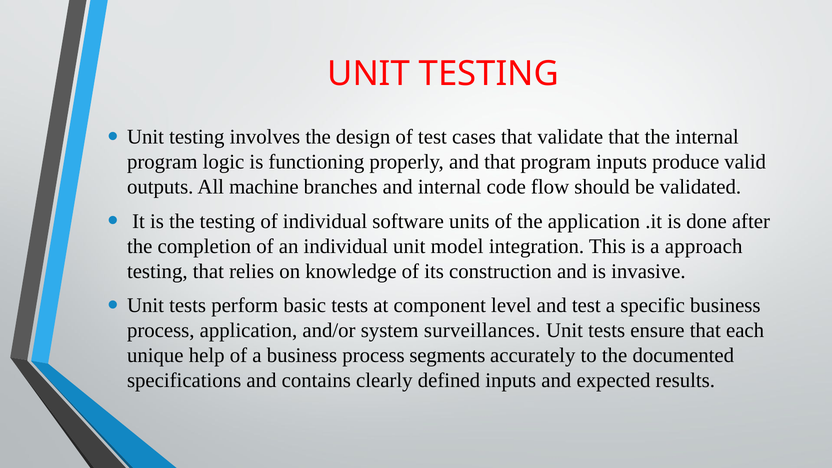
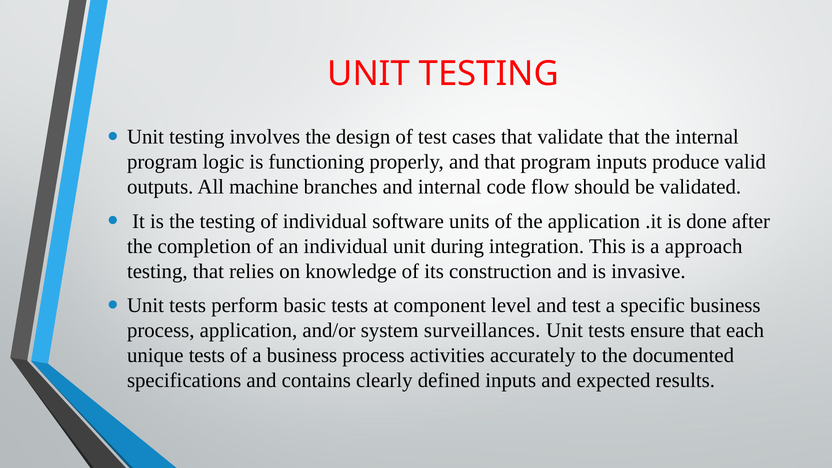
model: model -> during (457, 246)
unique help: help -> tests (207, 355)
segments: segments -> activities (447, 355)
